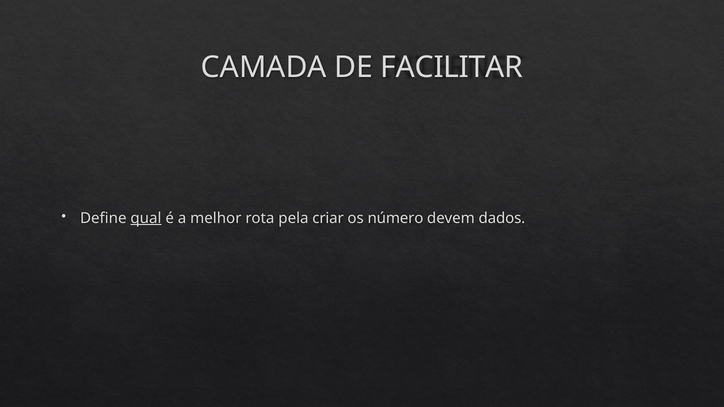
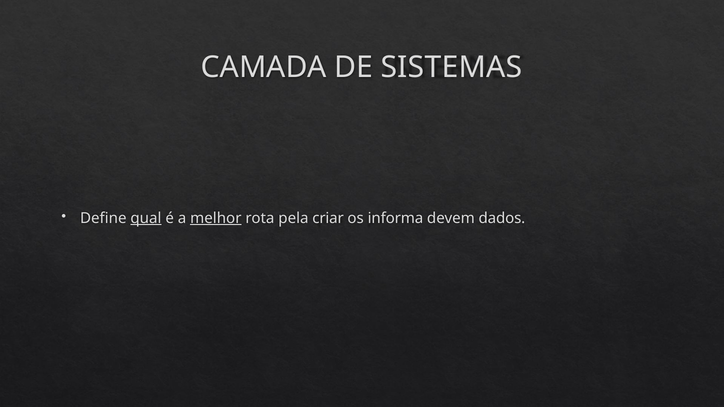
FACILITAR: FACILITAR -> SISTEMAS (451, 67)
melhor underline: none -> present (216, 218)
número: número -> informa (395, 218)
